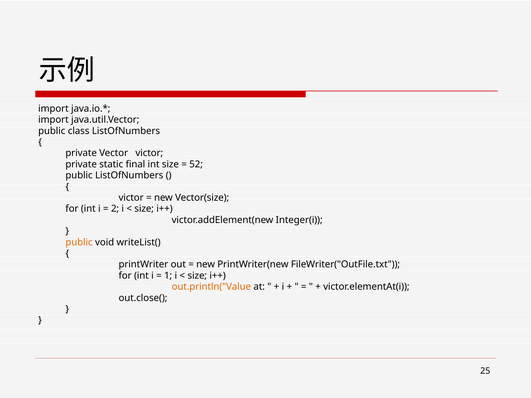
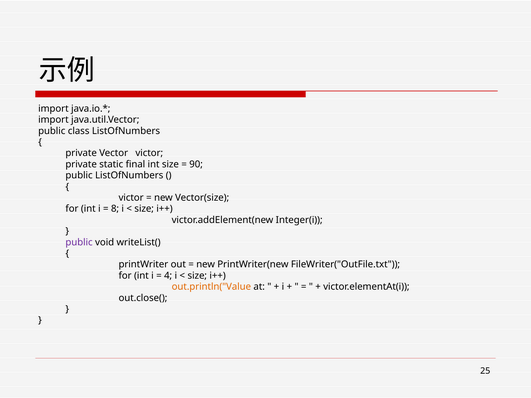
52: 52 -> 90 (196, 164)
2: 2 -> 8 (115, 209)
public colour: orange -> purple (79, 242)
1: 1 -> 4 (168, 276)
